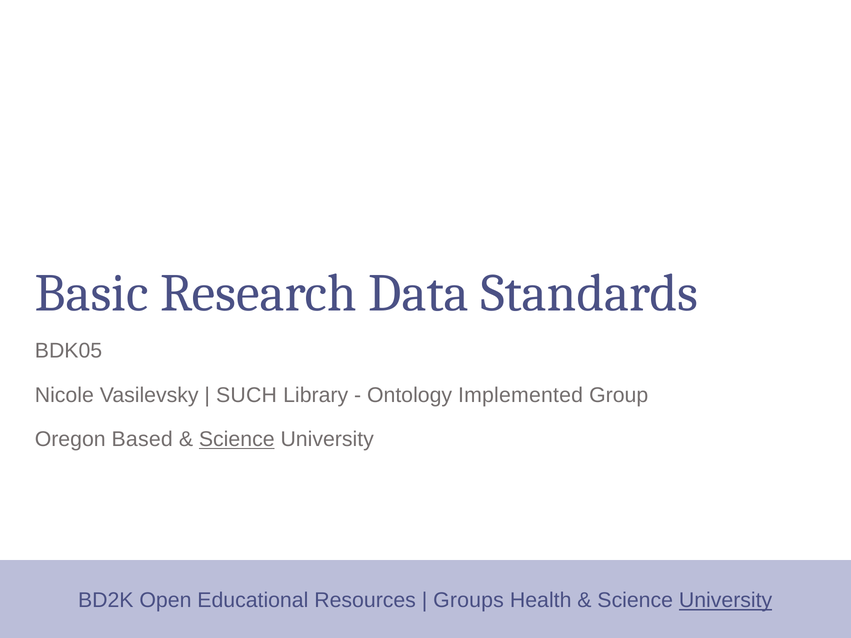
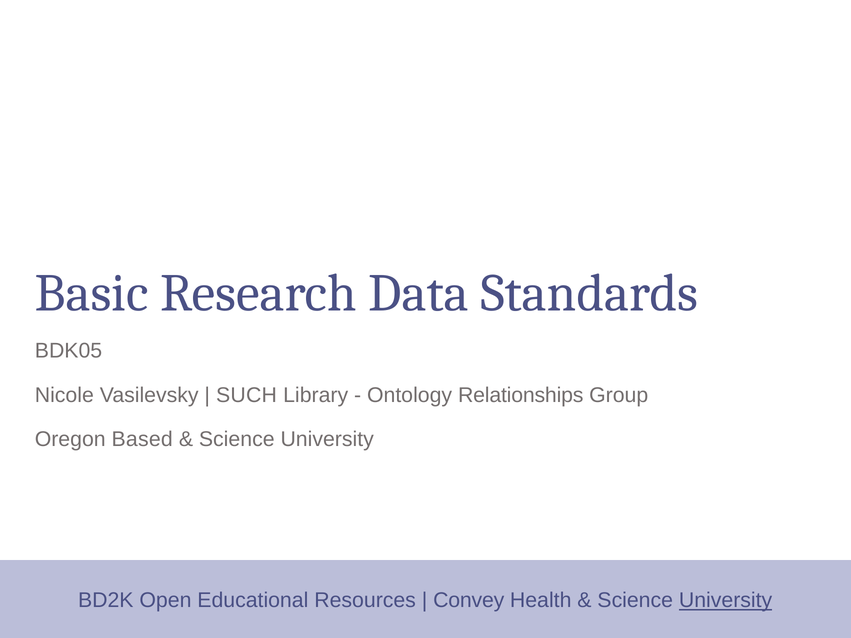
Implemented: Implemented -> Relationships (521, 395)
Science underline: present -> none (237, 439)
Groups: Groups -> Convey (469, 601)
